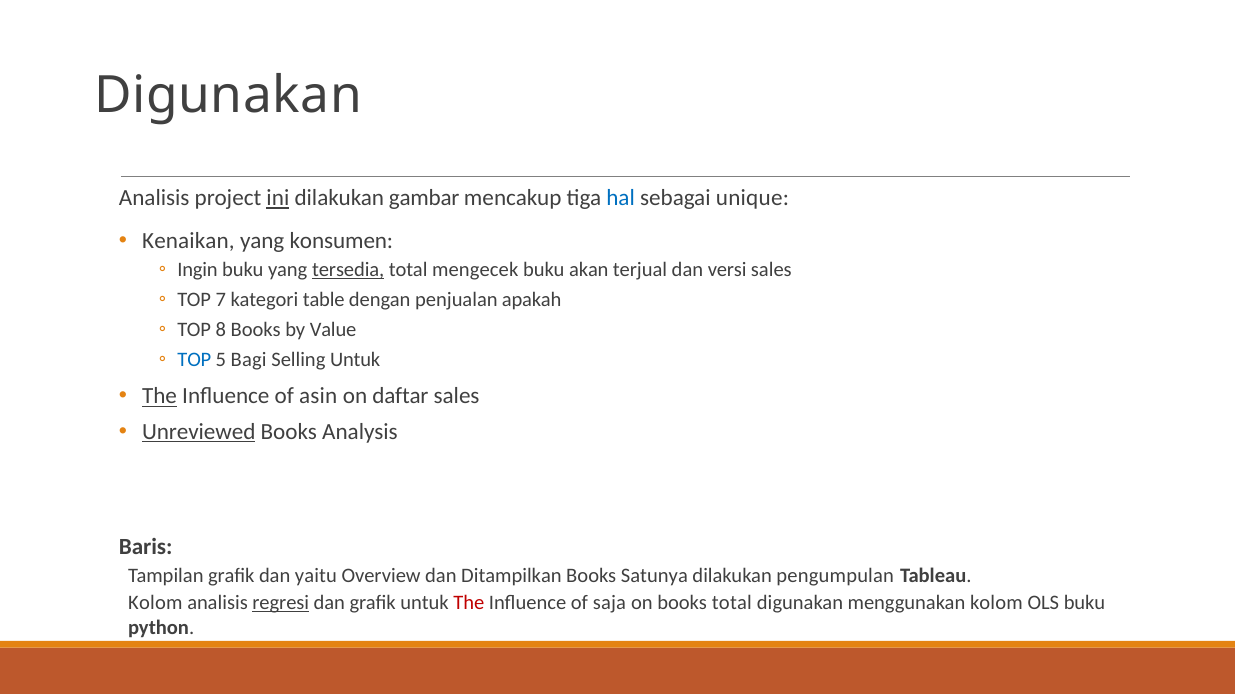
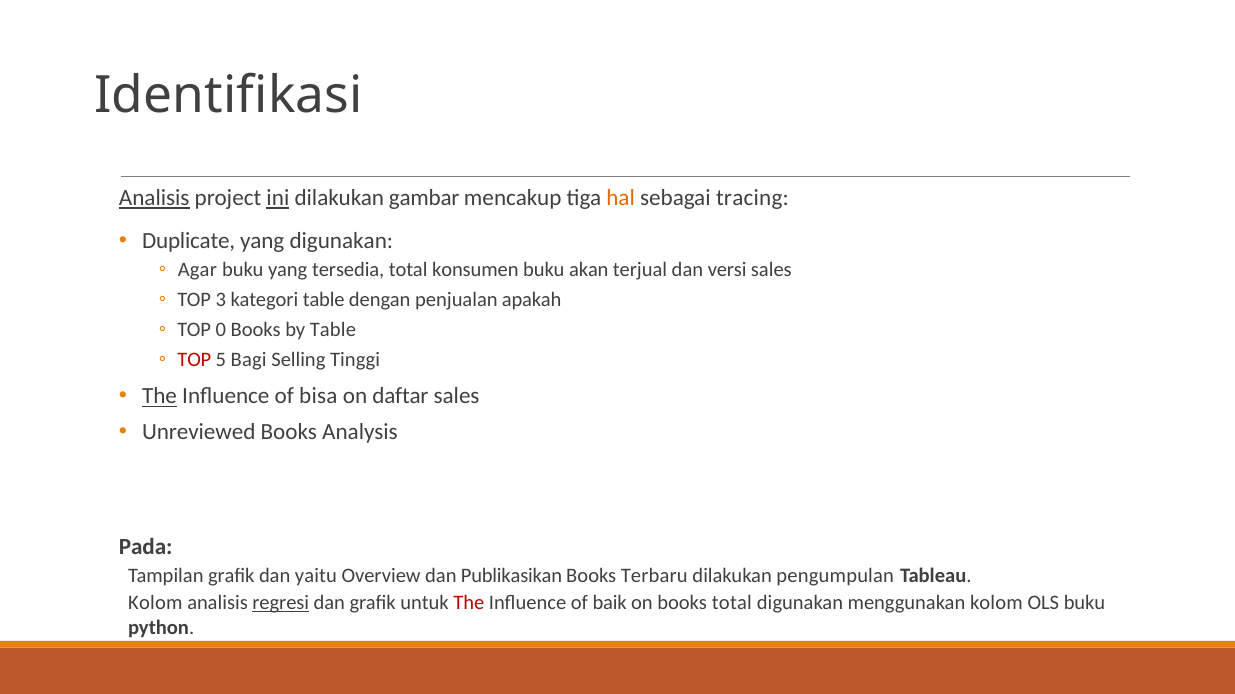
Digunakan: Digunakan -> Identifikasi (228, 96)
Analisis underline: none -> present (154, 198)
hal colour: blue -> orange (621, 198)
unique: unique -> tracing (752, 198)
Kenaikan: Kenaikan -> Duplicate (189, 241)
yang konsumen: konsumen -> digunakan (341, 241)
Ingin: Ingin -> Agar (197, 270)
tersedia underline: present -> none (348, 270)
mengecek: mengecek -> konsumen (475, 270)
7: 7 -> 3 (221, 300)
8: 8 -> 0 (221, 330)
by Value: Value -> Table (333, 330)
TOP colour: blue -> red (194, 360)
Selling Untuk: Untuk -> Tinggi (355, 360)
asin: asin -> bisa (318, 397)
Unreviewed underline: present -> none (199, 432)
Baris: Baris -> Pada (146, 547)
Ditampilkan: Ditampilkan -> Publikasikan (512, 576)
Satunya: Satunya -> Terbaru (654, 576)
saja: saja -> baik (610, 603)
